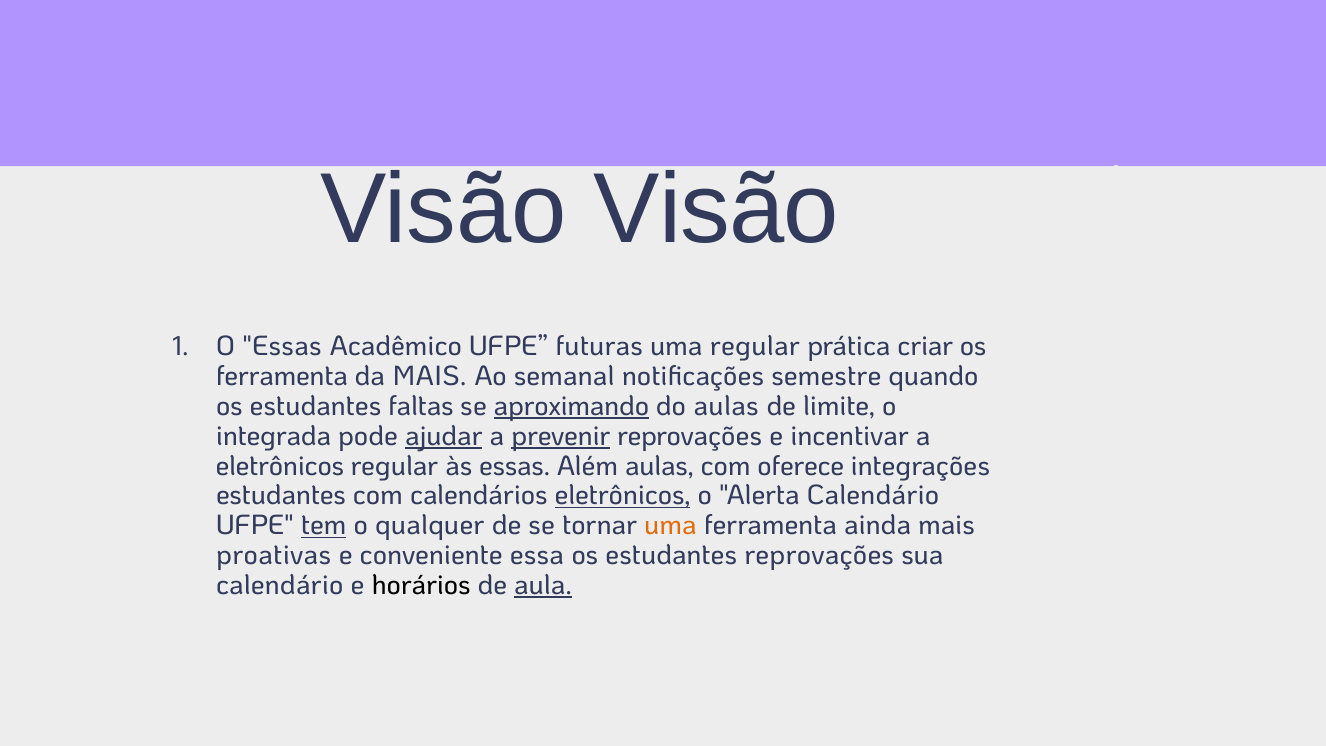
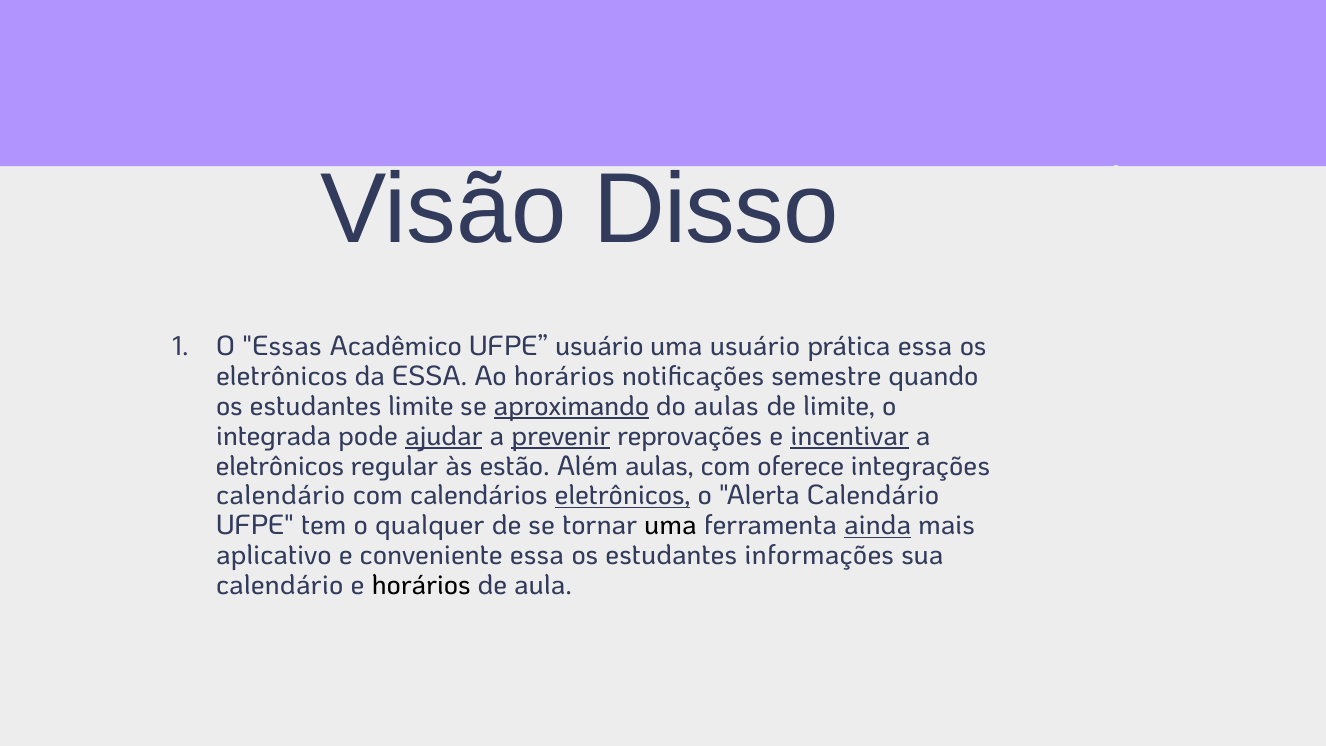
Visão Visão: Visão -> Disso (716, 209)
UFPE futuras: futuras -> usuário (599, 346)
uma regular: regular -> usuário (755, 346)
prática criar: criar -> essa (925, 346)
ferramenta: ferramenta -> eletrônicos (282, 376)
da MAIS: MAIS -> ESSA (430, 376)
Ao semanal: semanal -> horários (564, 376)
estudantes faltas: faltas -> limite (421, 406)
incentivar underline: none -> present (850, 436)
às essas: essas -> estão (515, 466)
estudantes: estudantes -> calendário (281, 496)
tem underline: present -> none (324, 525)
uma colour: orange -> black (671, 525)
ainda underline: none -> present (878, 525)
proativas: proativas -> aplicativo (274, 555)
estudantes reprovações: reprovações -> informações (819, 555)
aula underline: present -> none (543, 585)
